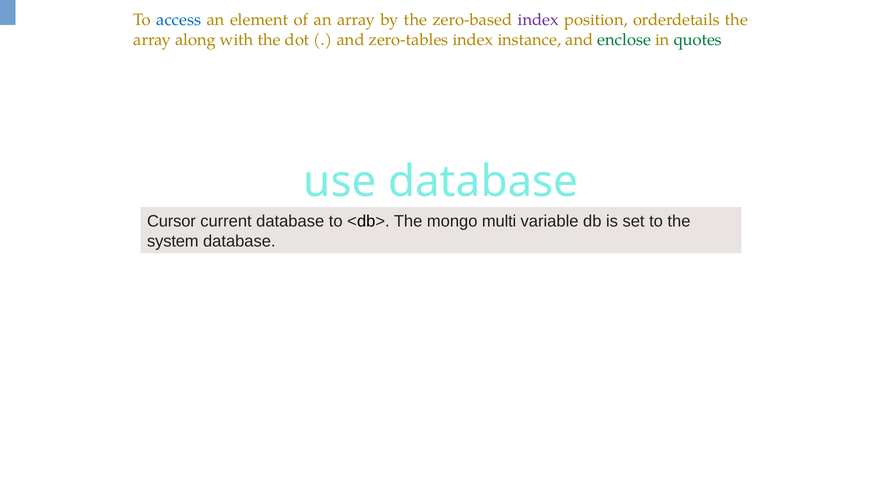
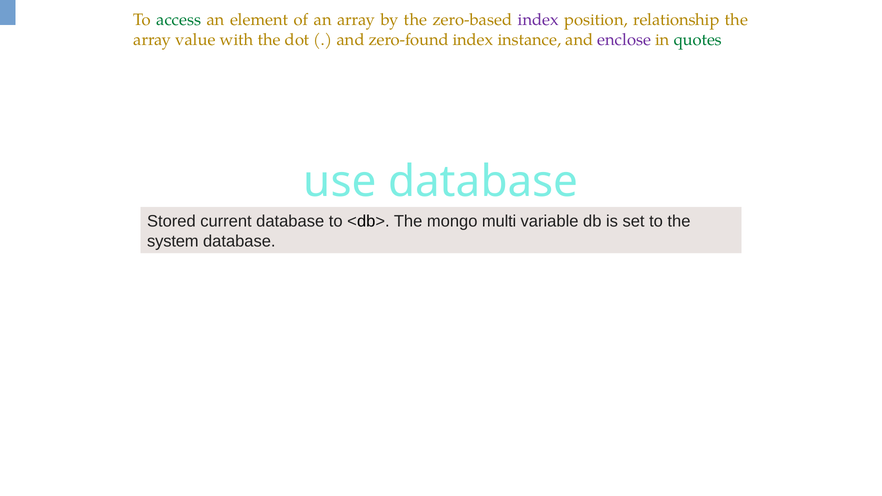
access colour: blue -> green (179, 20)
orderdetails: orderdetails -> relationship (676, 20)
along: along -> value (195, 40)
zero-tables: zero-tables -> zero-found (409, 40)
enclose colour: green -> purple (624, 40)
Cursor: Cursor -> Stored (171, 221)
